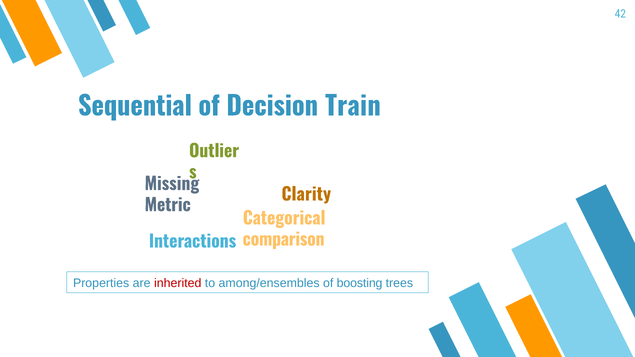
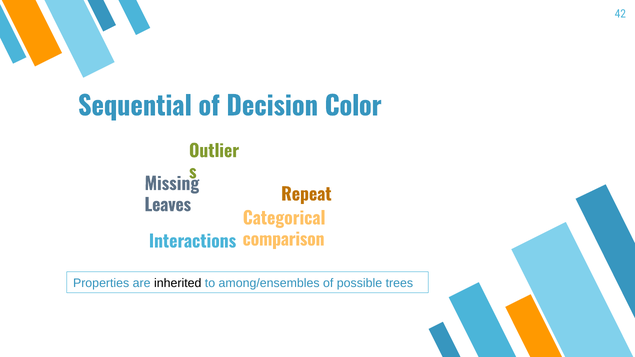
Train: Train -> Color (353, 107)
Clarity: Clarity -> Repeat (306, 195)
Metric: Metric -> Leaves (168, 205)
inherited colour: red -> black (178, 283)
boosting: boosting -> possible (360, 283)
